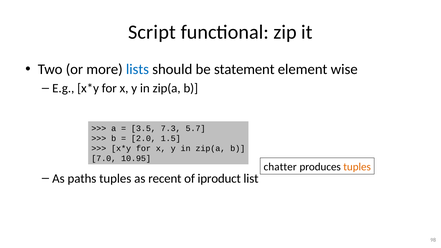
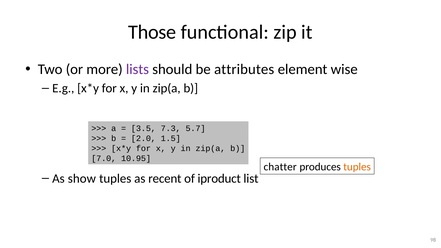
Script: Script -> Those (152, 32)
lists colour: blue -> purple (137, 69)
statement: statement -> attributes (244, 69)
paths: paths -> show (82, 178)
